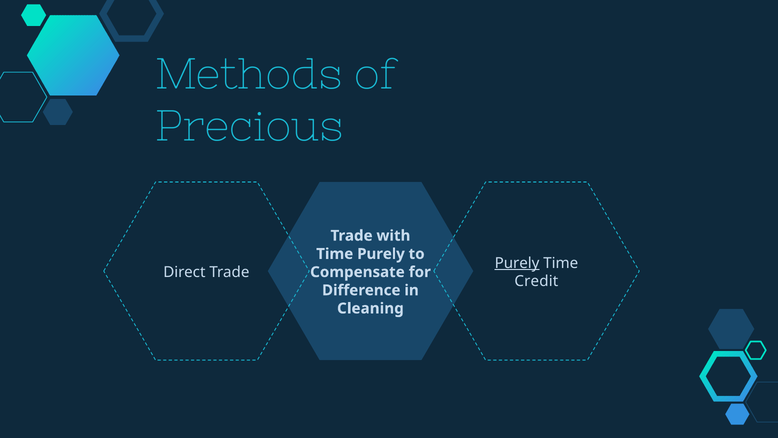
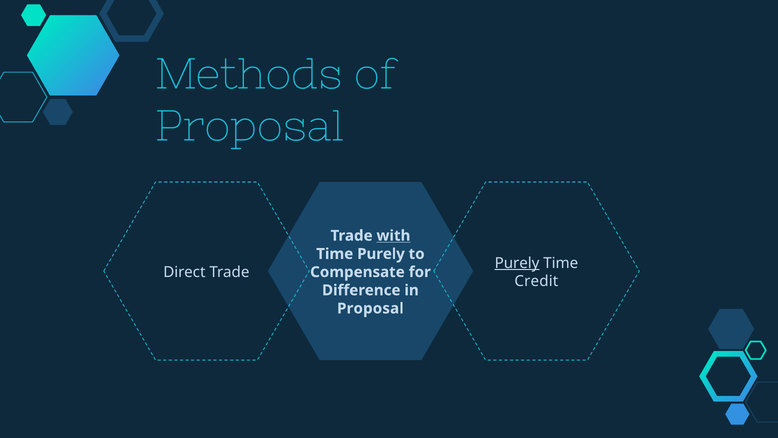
Precious: Precious -> Proposal (249, 126)
with underline: none -> present (393, 236)
Cleaning: Cleaning -> Proposal (370, 308)
